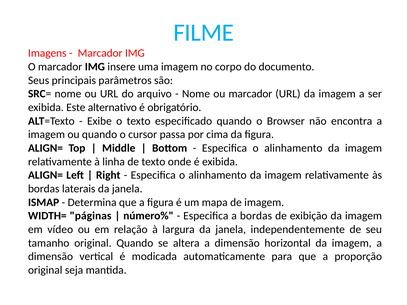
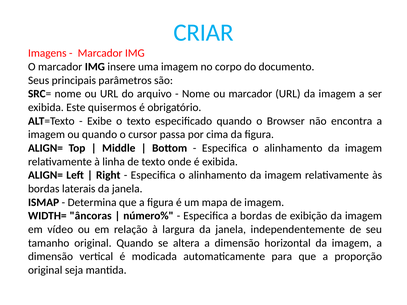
FILME: FILME -> CRIAR (204, 33)
alternativo: alternativo -> quisermos (112, 108)
páginas: páginas -> âncoras (91, 216)
